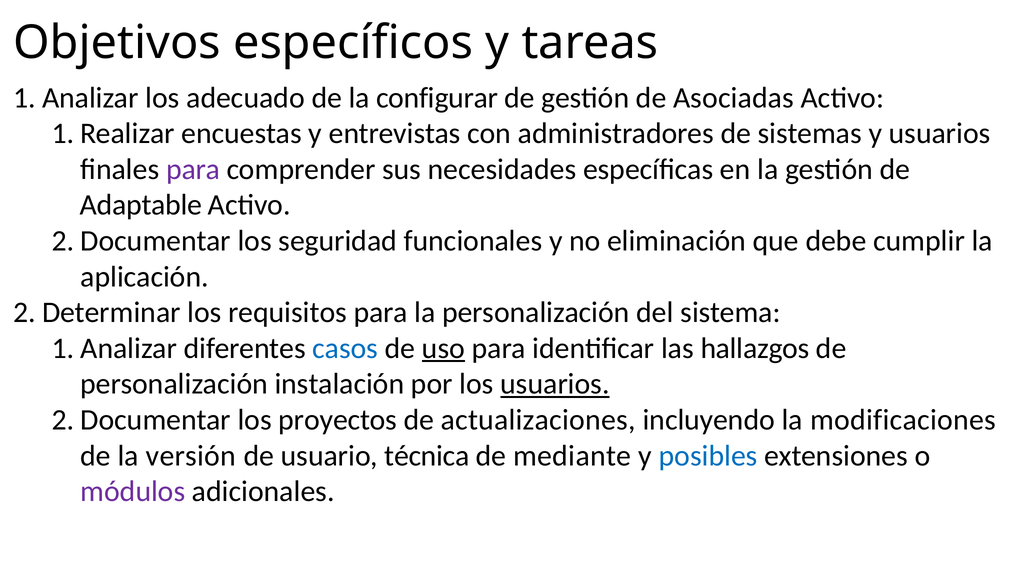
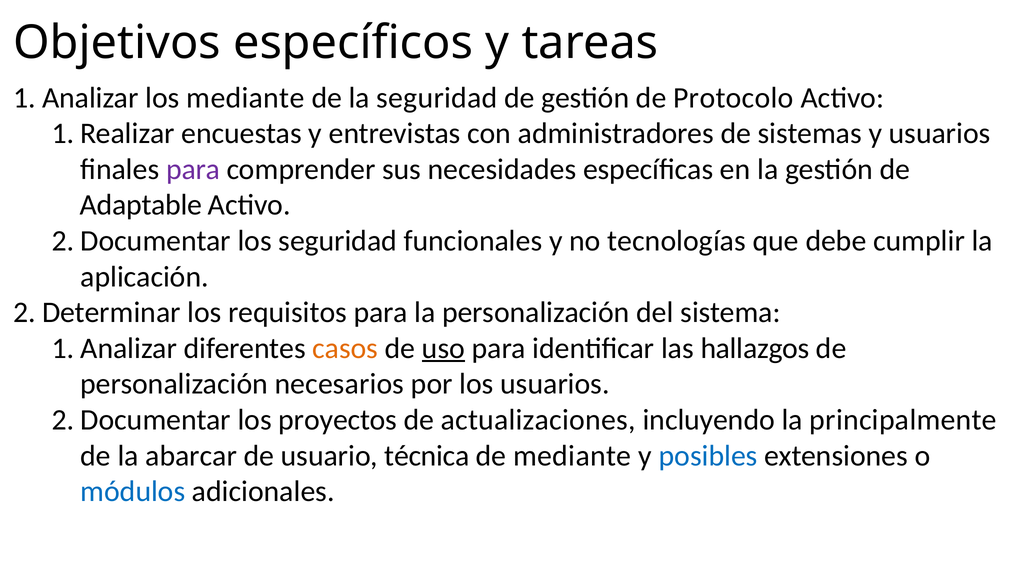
los adecuado: adecuado -> mediante (245, 98)
la configurar: configurar -> seguridad (437, 98)
Asociadas: Asociadas -> Protocolo (733, 98)
eliminación: eliminación -> tecnologías (677, 241)
casos colour: blue -> orange (345, 349)
instalación: instalación -> necesarios (339, 384)
usuarios underline: present -> none (555, 384)
modificaciones: modificaciones -> principalmente (903, 420)
versión: versión -> abarcar (191, 456)
módulos colour: purple -> blue (133, 492)
